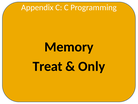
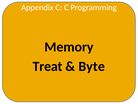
Only: Only -> Byte (92, 66)
